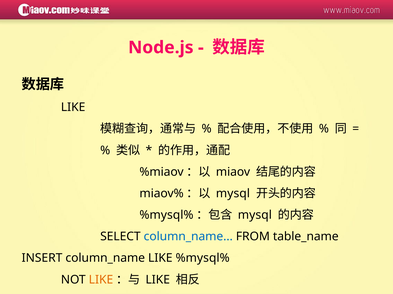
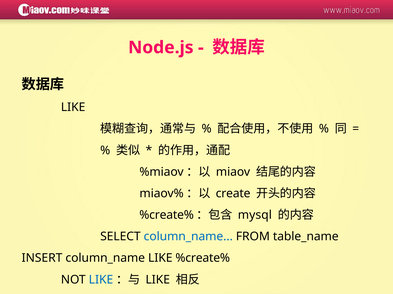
mysql: mysql -> create (233, 194)
%mysql%: %mysql% -> %create% (167, 215)
LIKE %mysql%: %mysql% -> %create% (203, 259)
LIKE colour: orange -> blue (101, 280)
